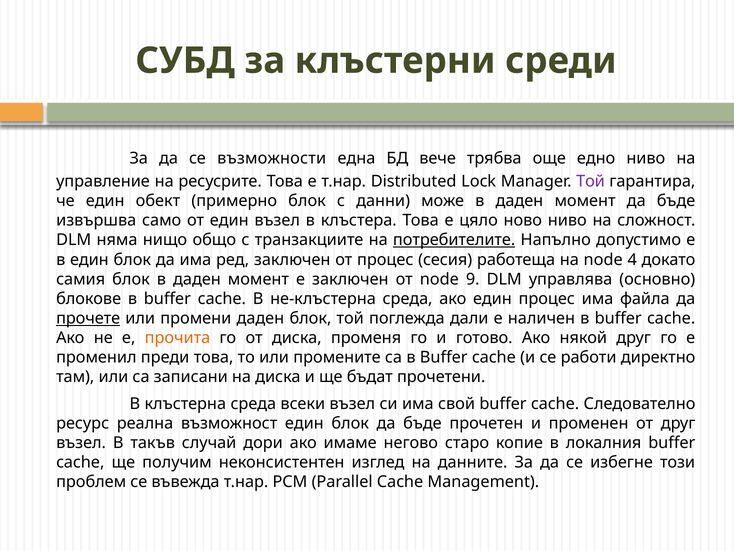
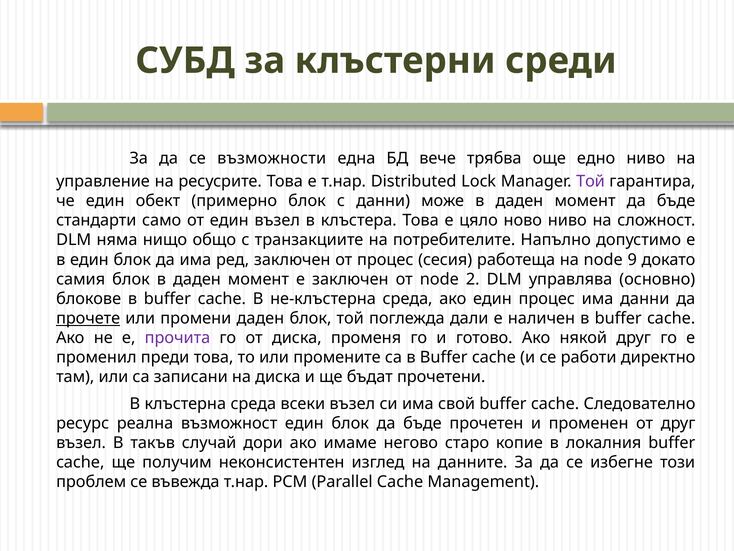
извършва: извършва -> стандарти (96, 220)
потребителите underline: present -> none (454, 240)
4: 4 -> 9 (632, 259)
9: 9 -> 2 (473, 279)
има файла: файла -> данни (645, 298)
прочита colour: orange -> purple (178, 338)
